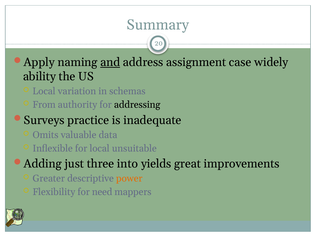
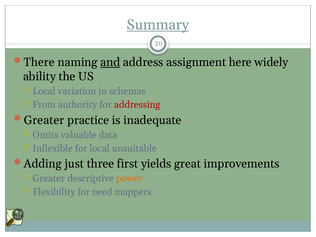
Summary underline: none -> present (158, 25)
Apply: Apply -> There (39, 62)
case: case -> here (240, 62)
addressing colour: black -> red (137, 105)
Surveys: Surveys -> Greater (44, 120)
into: into -> first (128, 164)
